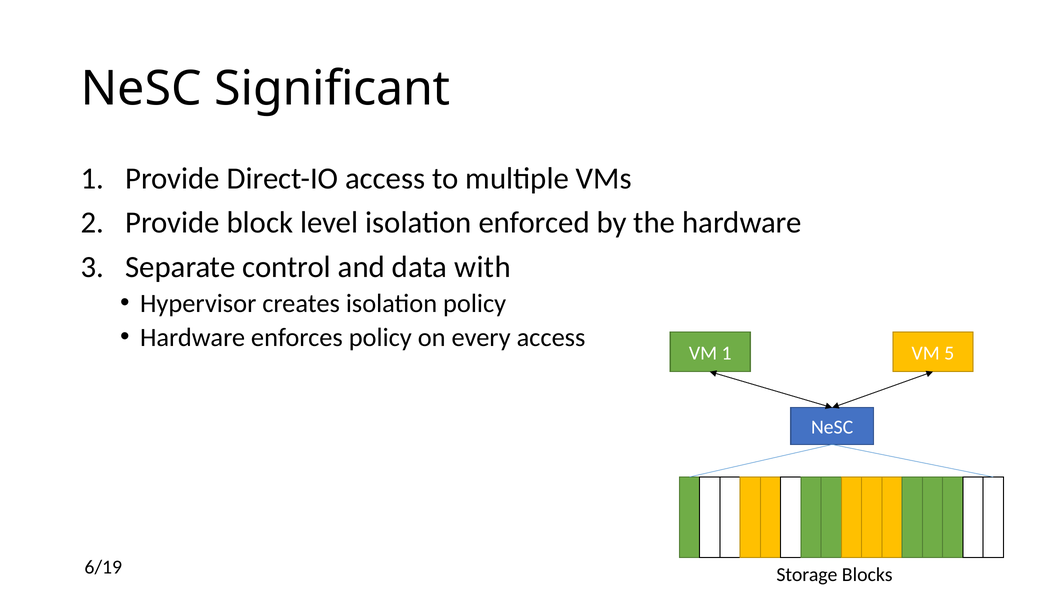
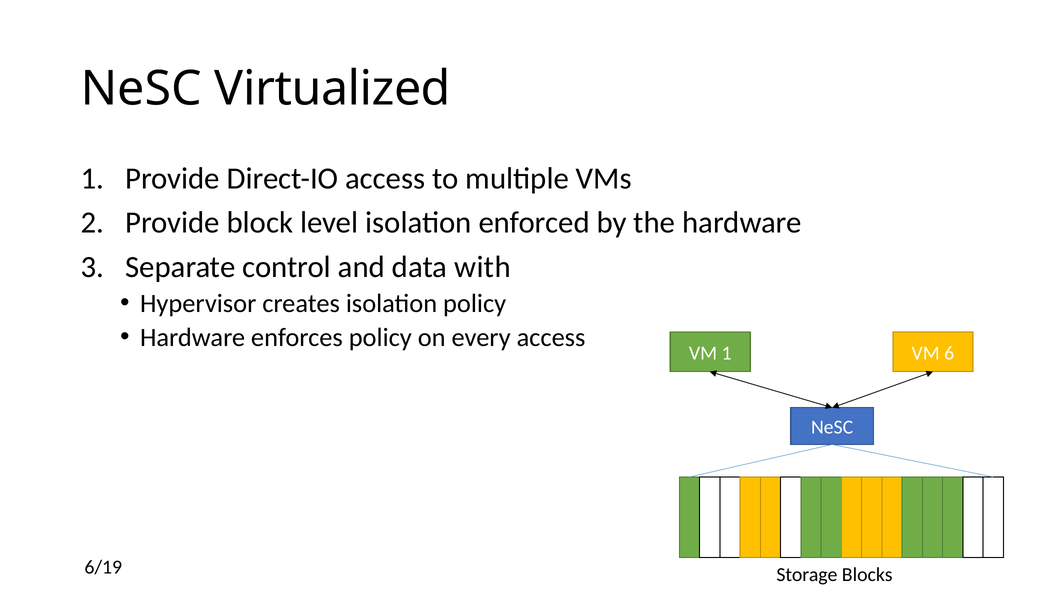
Significant: Significant -> Virtualized (333, 89)
5: 5 -> 6 (949, 354)
